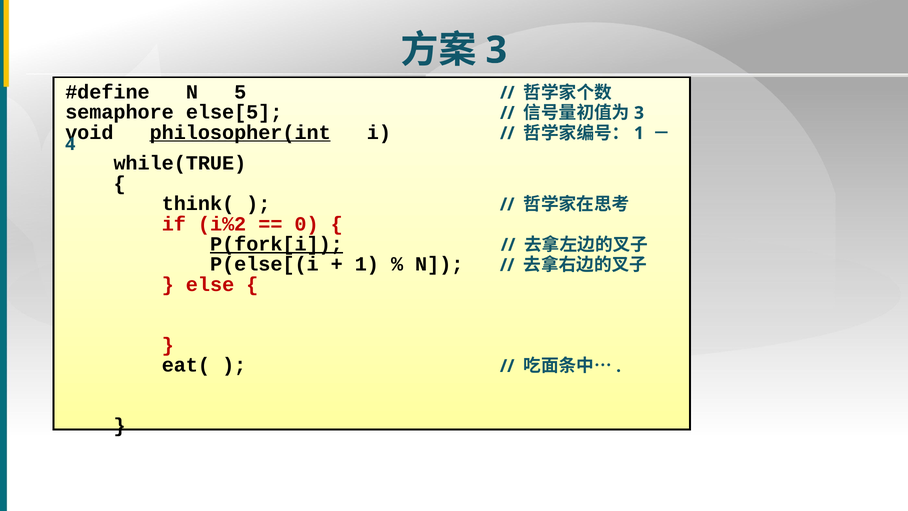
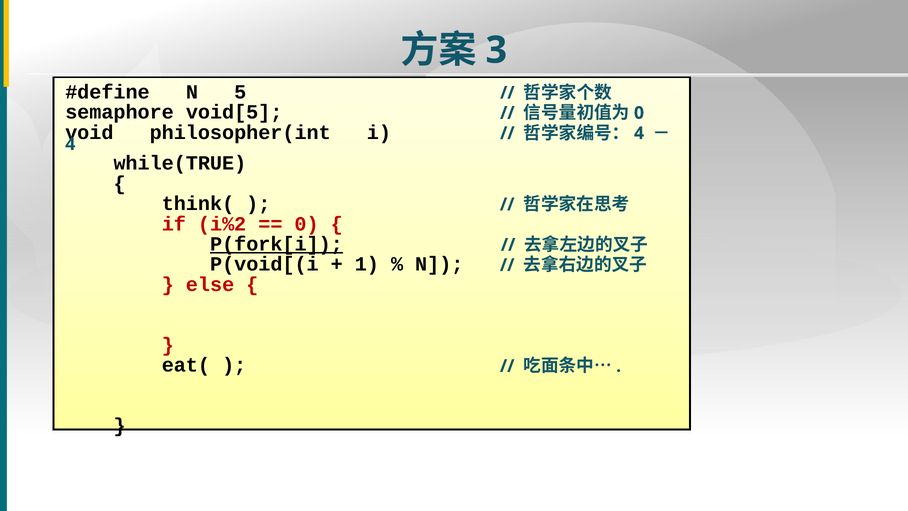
else[5: else[5 -> void[5 (234, 112)
3: 3 -> 0 (639, 113)
philosopher(int underline: present -> none (240, 132)
1: 1 -> 4 (639, 133)
P(else[(i: P(else[(i -> P(void[(i (264, 264)
